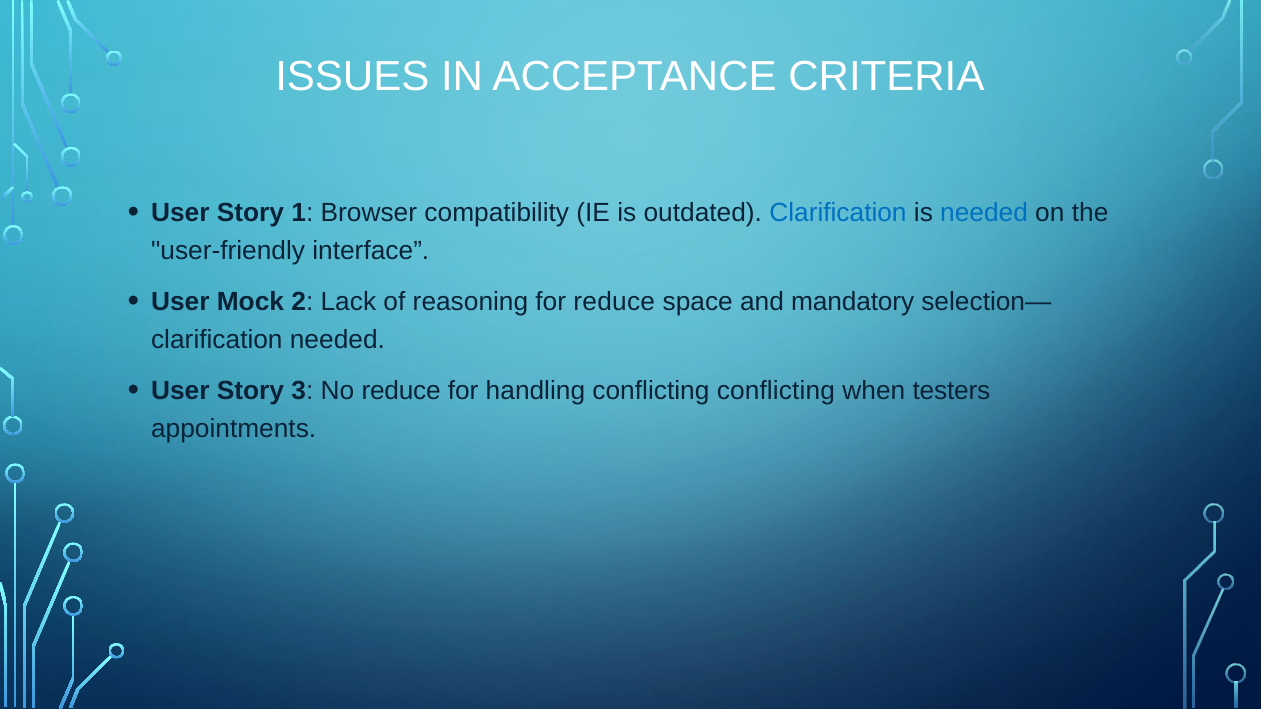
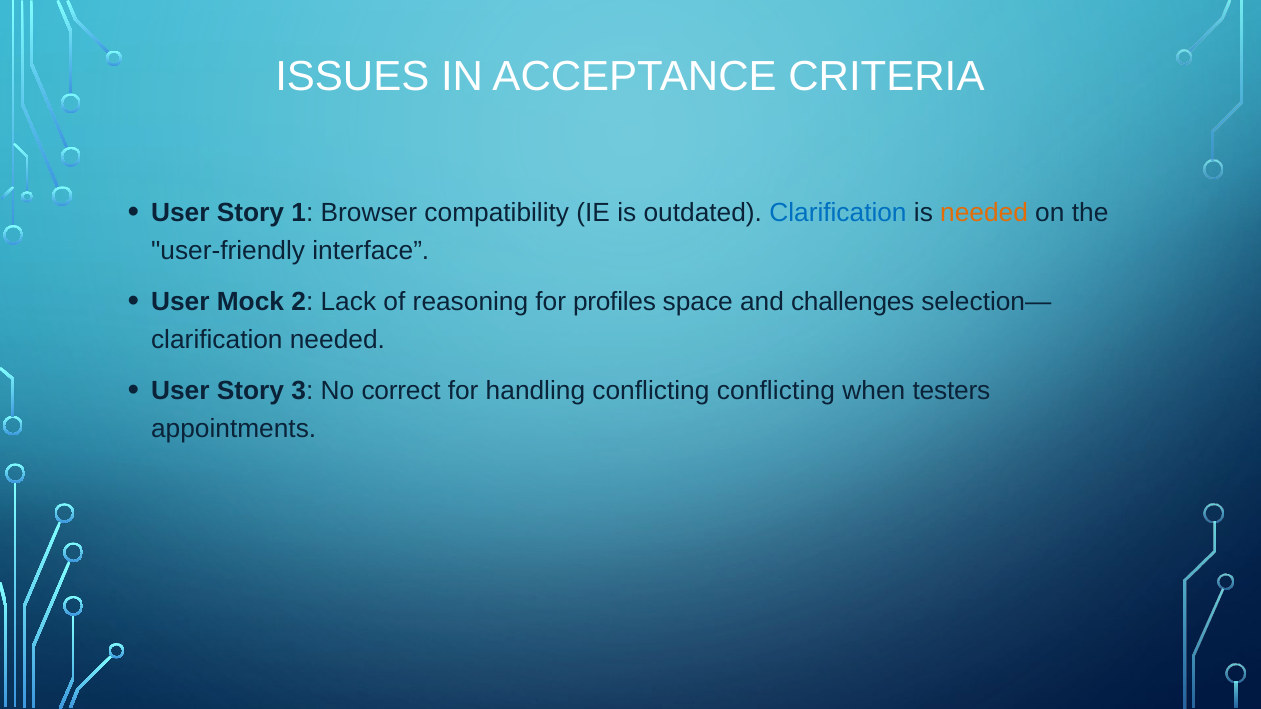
needed colour: blue -> orange (984, 213)
for reduce: reduce -> profiles (614, 302)
mandatory: mandatory -> challenges (853, 302)
No reduce: reduce -> correct (401, 391)
